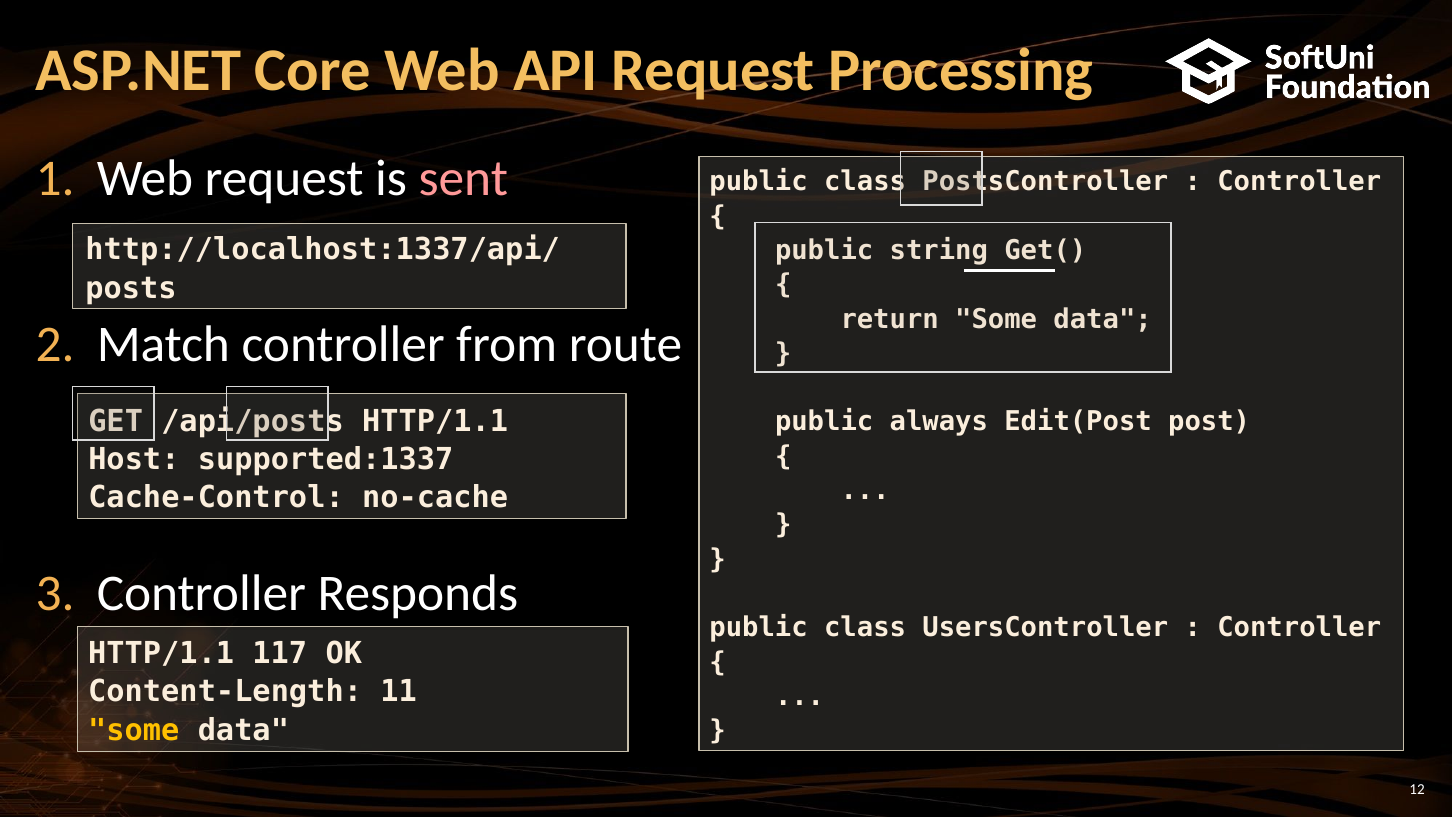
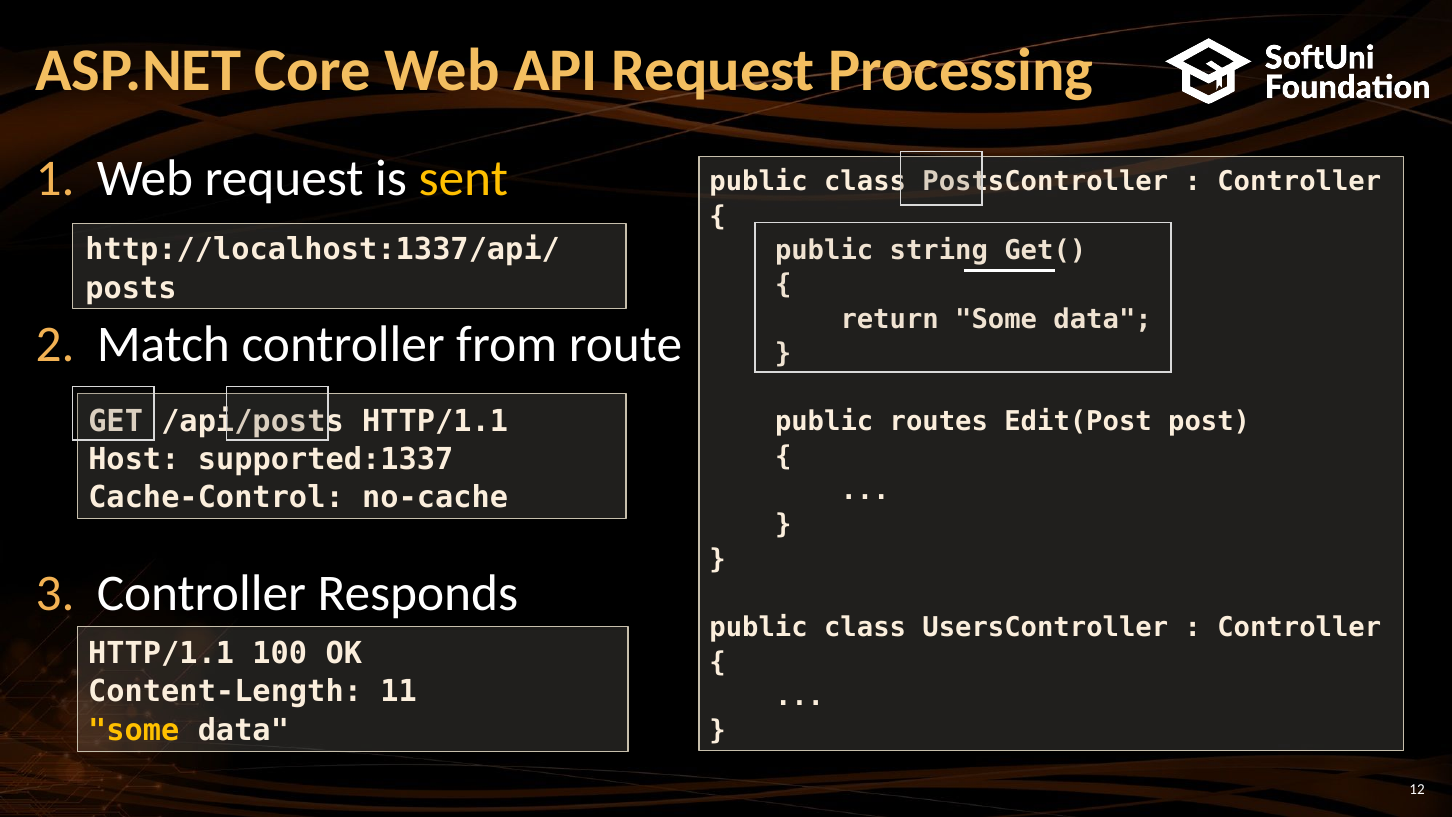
sent colour: pink -> yellow (463, 179)
always: always -> routes (939, 422)
117: 117 -> 100 (280, 654)
